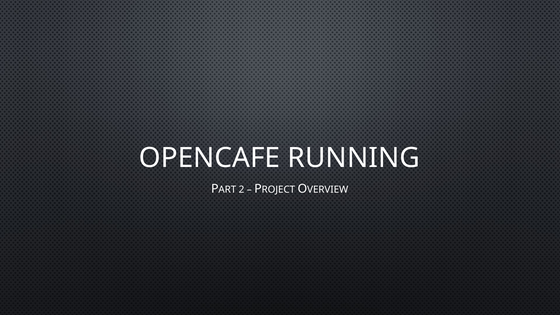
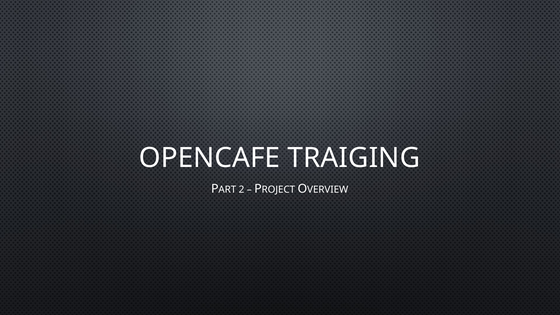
RUNNING: RUNNING -> TRAIGING (354, 158)
